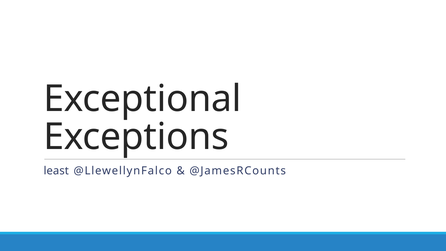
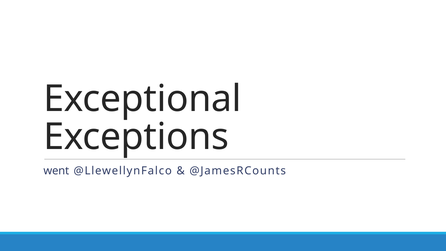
least: least -> went (56, 171)
